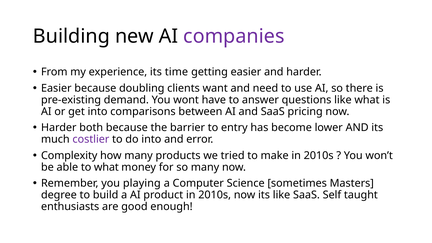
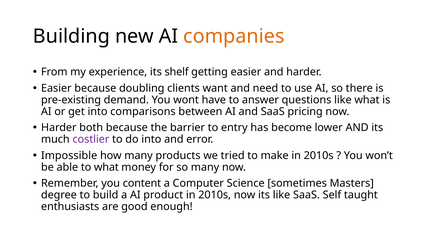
companies colour: purple -> orange (234, 36)
time: time -> shelf (177, 72)
Complexity: Complexity -> Impossible (69, 156)
playing: playing -> content (142, 183)
